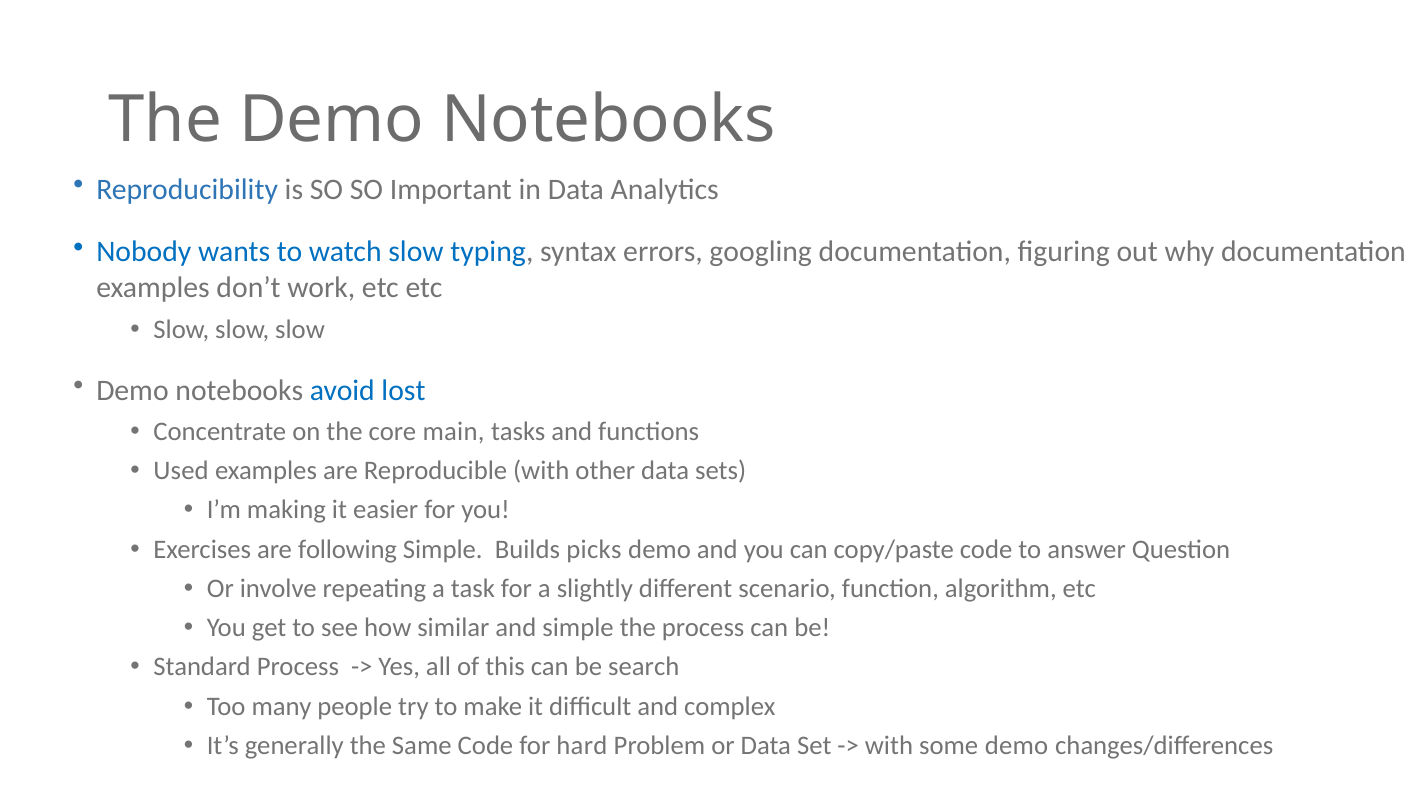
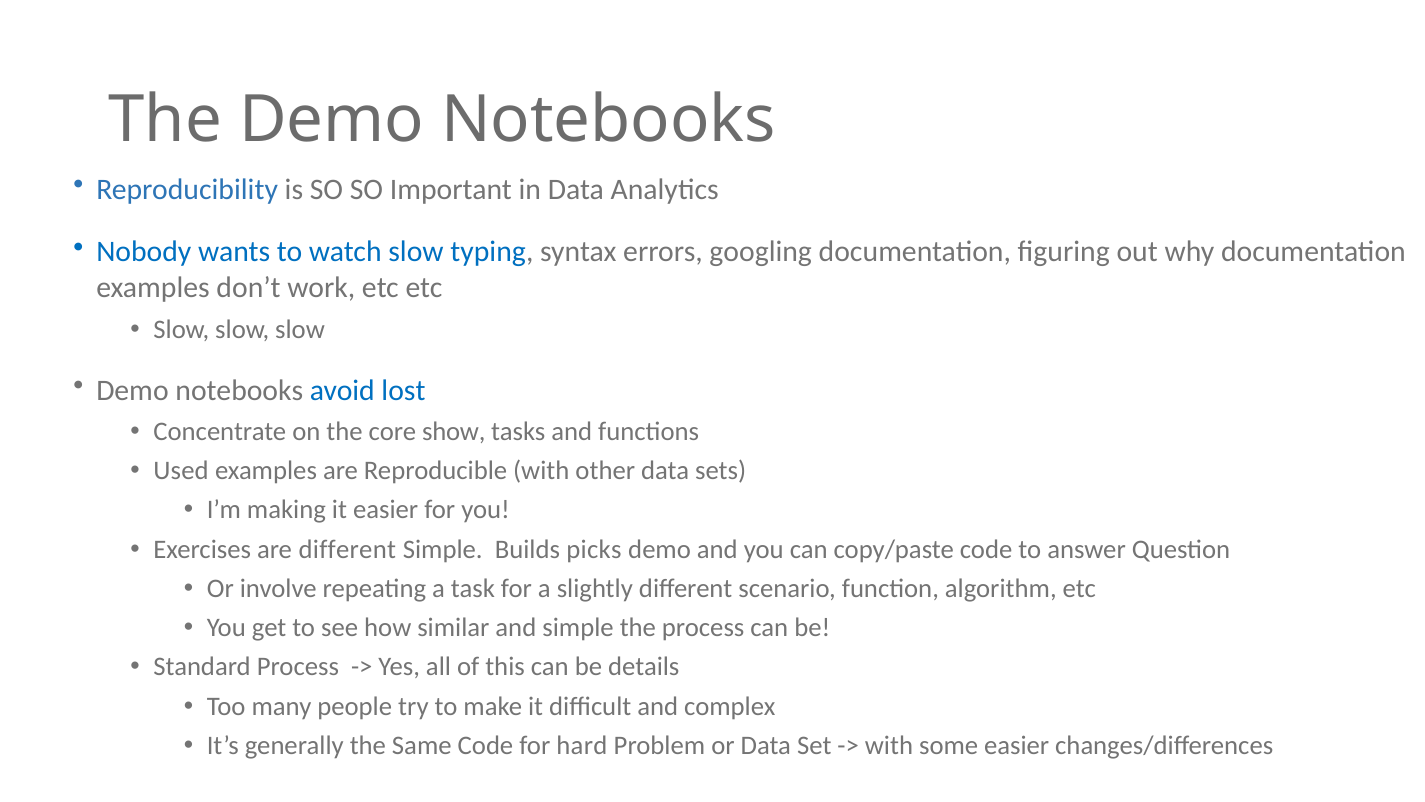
main: main -> show (454, 431)
are following: following -> different (347, 549)
search: search -> details (644, 667)
some demo: demo -> easier (1017, 745)
